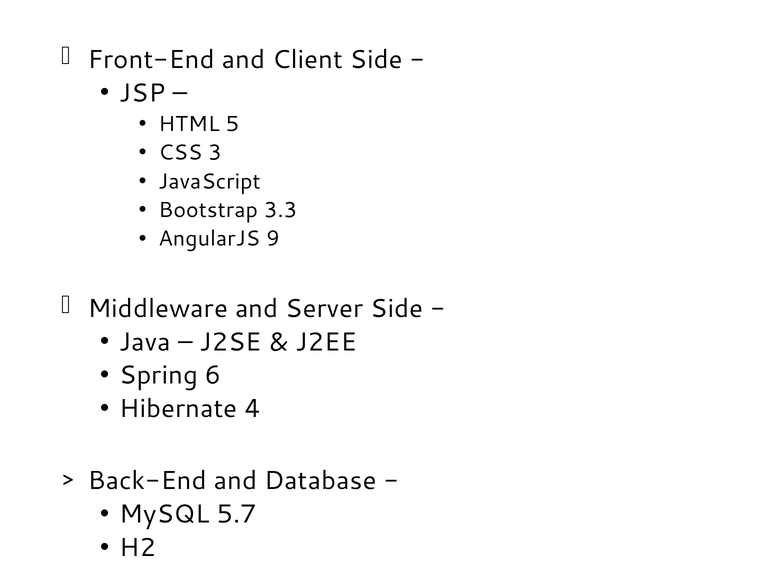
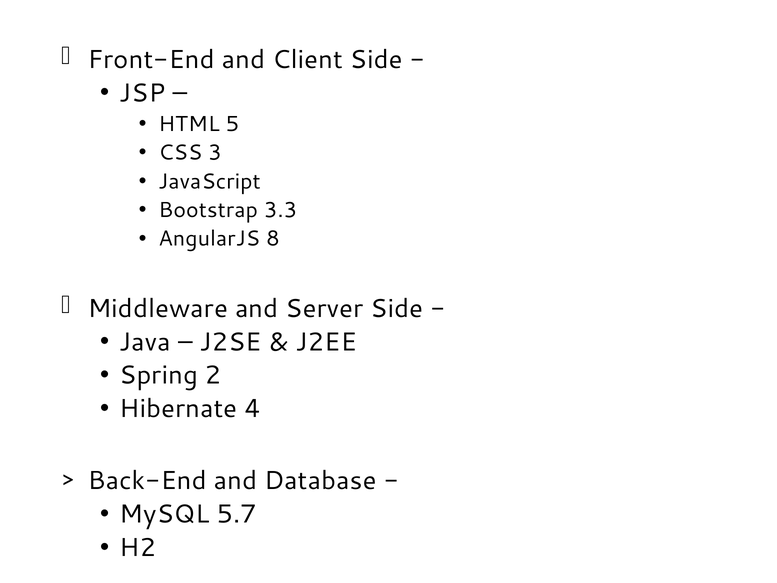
9: 9 -> 8 (273, 239)
6: 6 -> 2 (213, 375)
